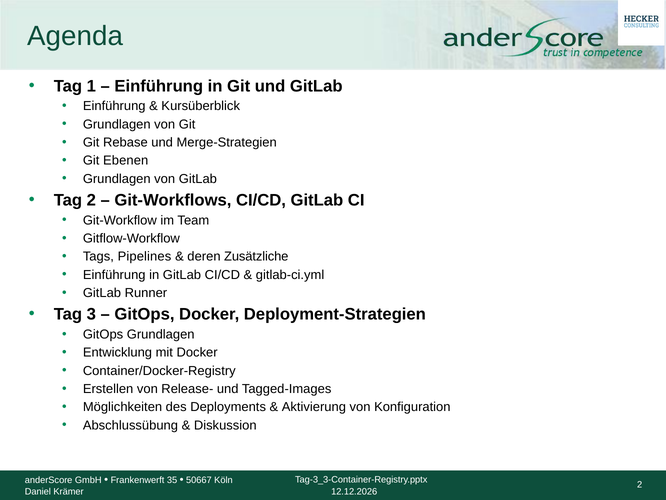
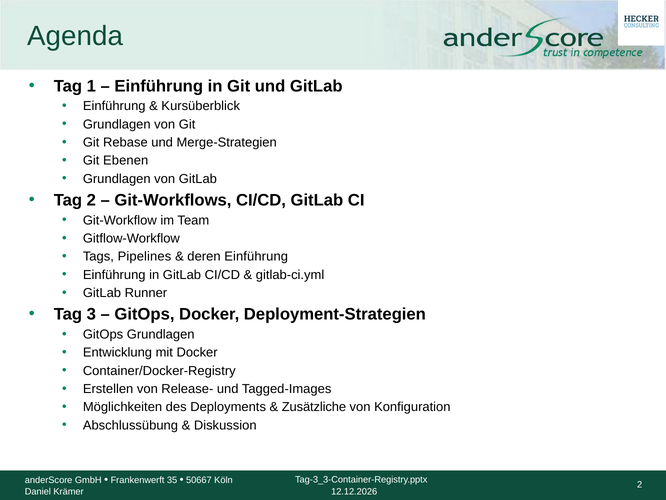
deren Zusätzliche: Zusätzliche -> Einführung (256, 256)
Aktivierung: Aktivierung -> Zusätzliche (314, 407)
